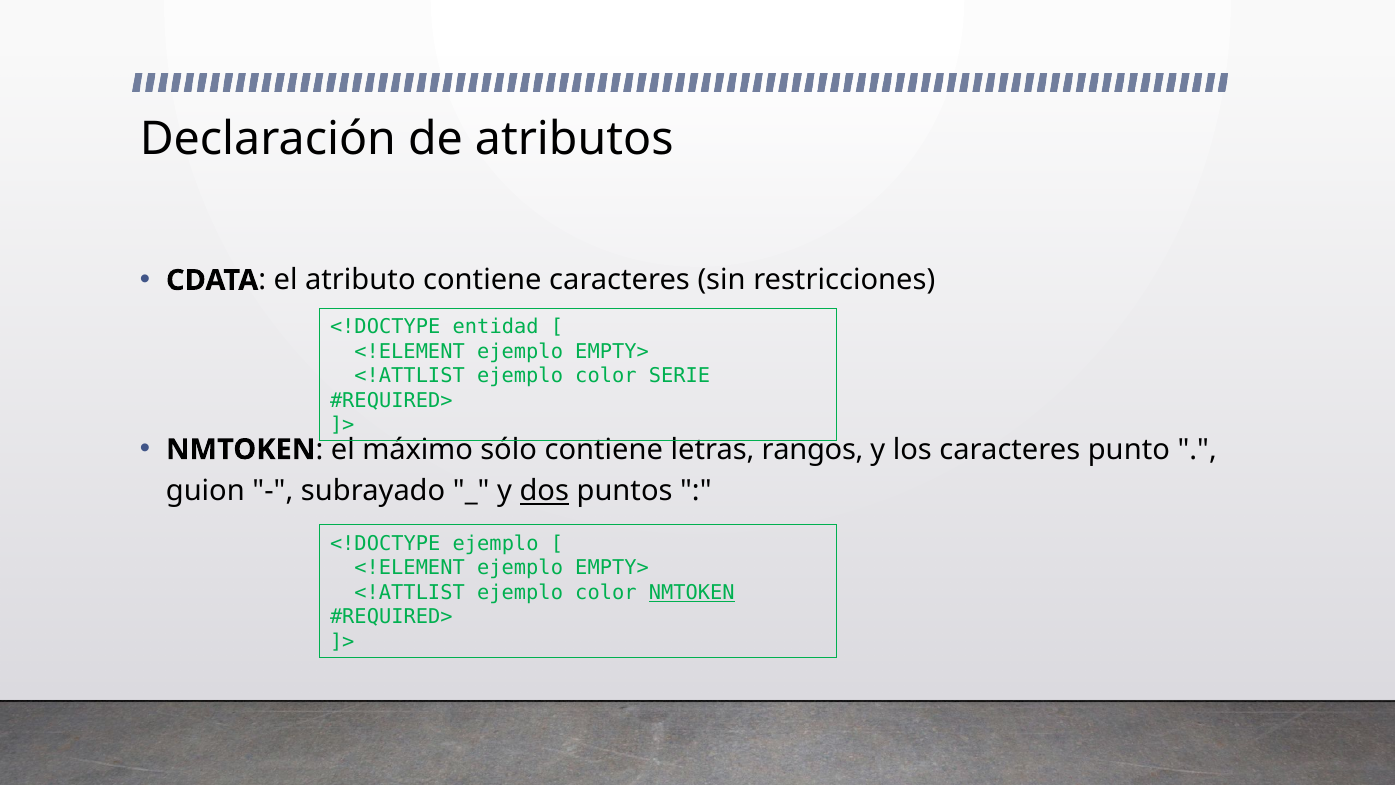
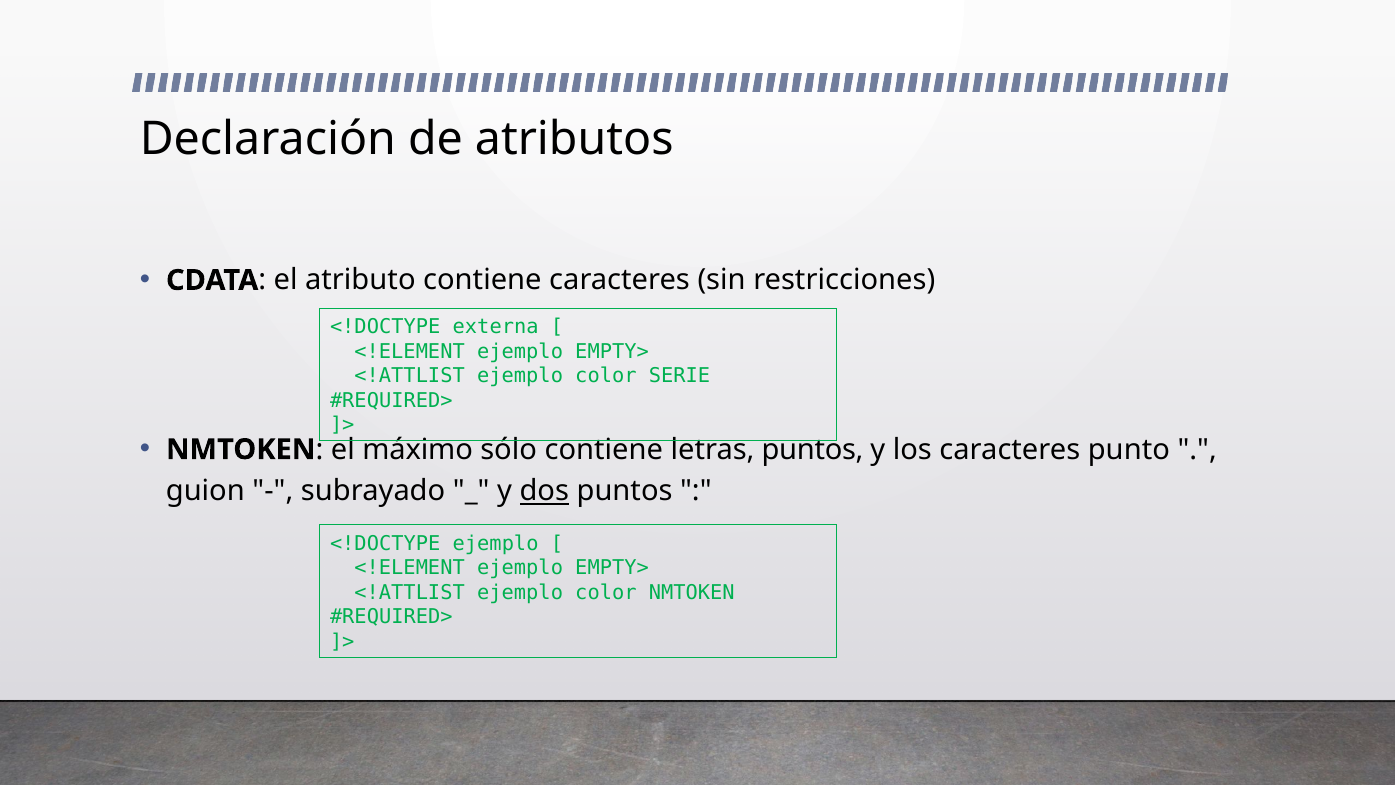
entidad: entidad -> externa (496, 327)
letras rangos: rangos -> puntos (813, 449)
NMTOKEN underline: present -> none (692, 592)
